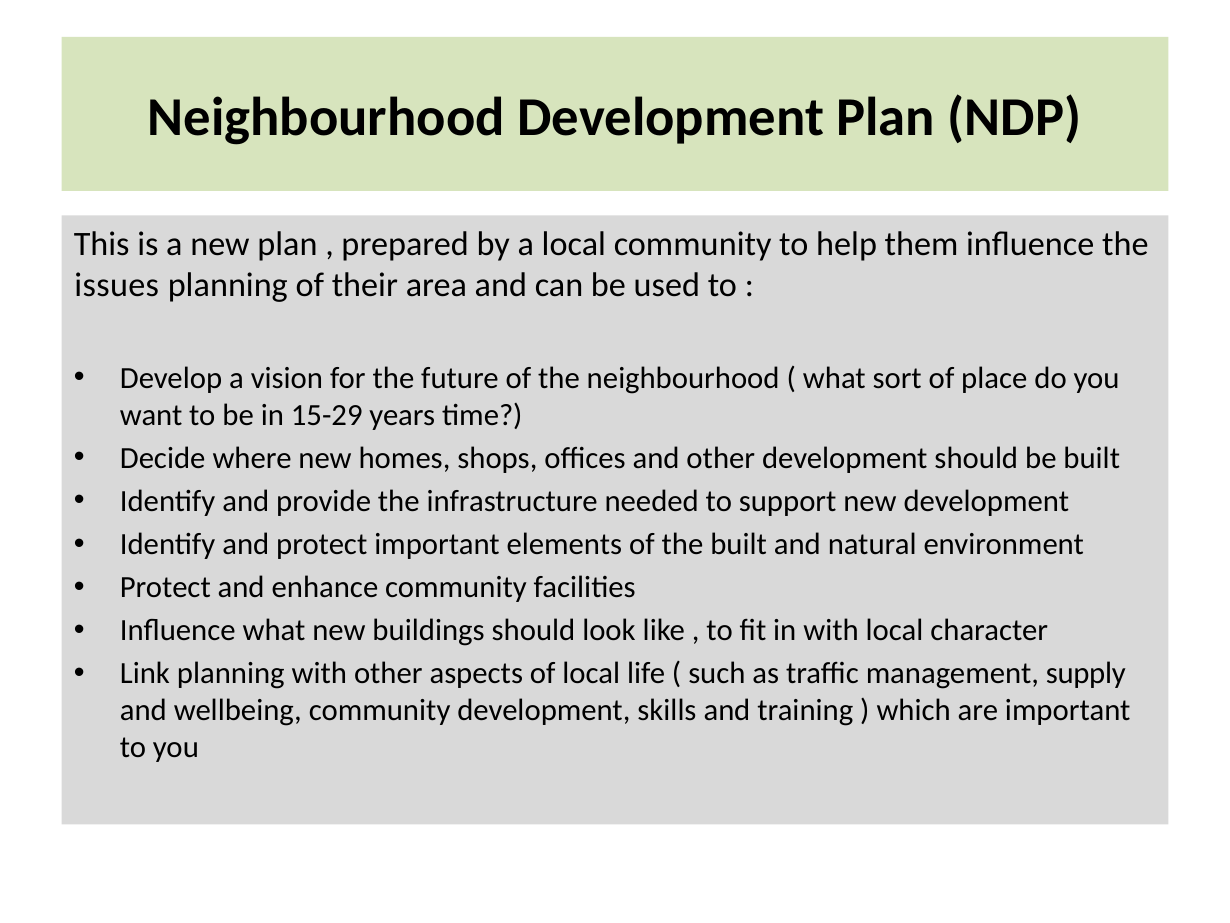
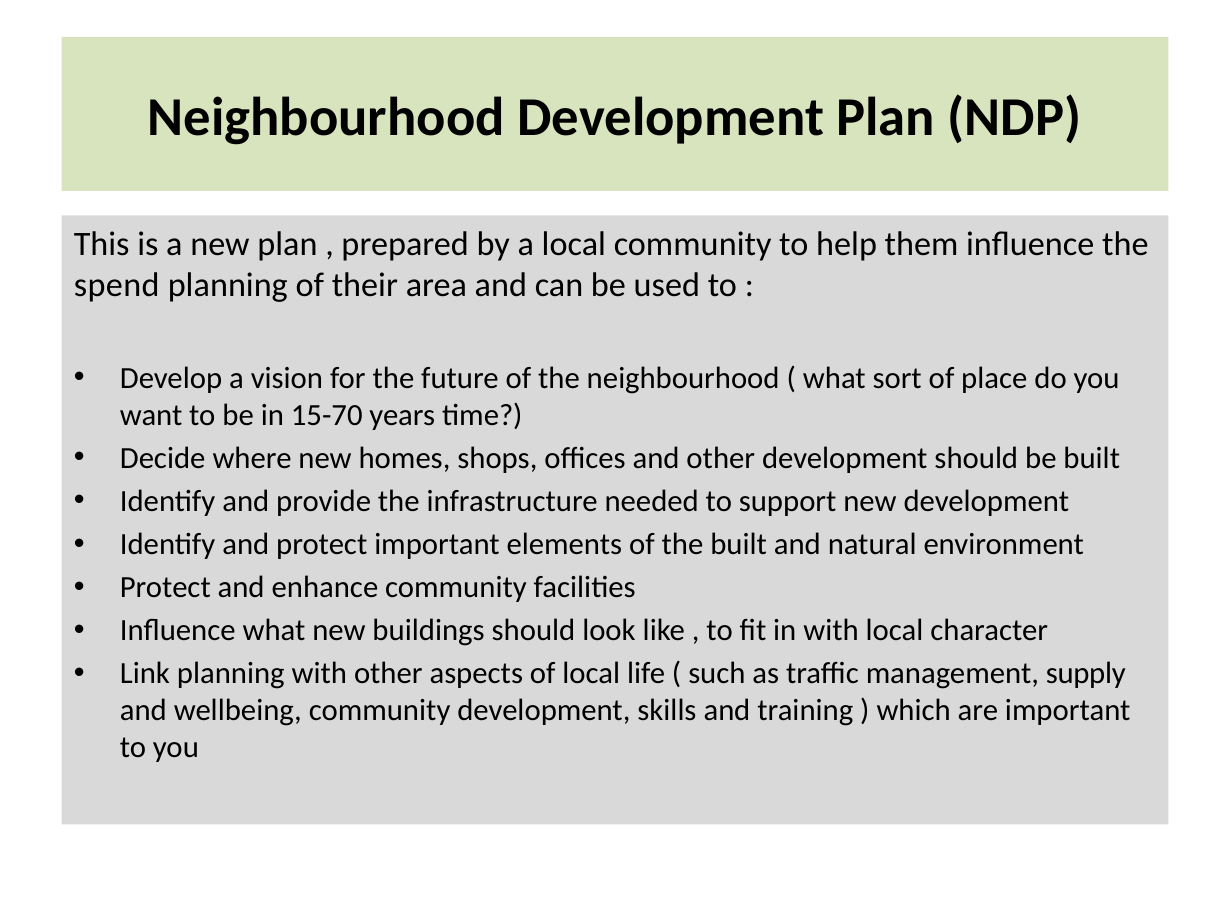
issues: issues -> spend (117, 285)
15-29: 15-29 -> 15-70 (327, 415)
